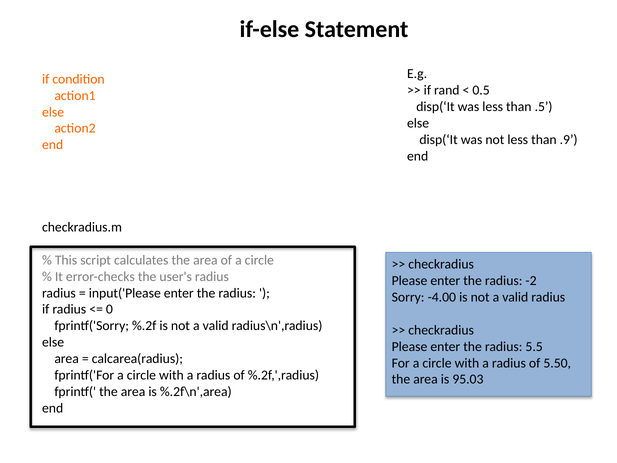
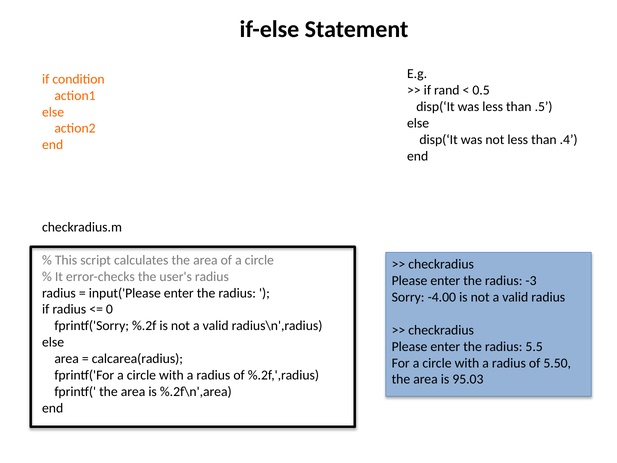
.9: .9 -> .4 (569, 140)
-2: -2 -> -3 (531, 281)
